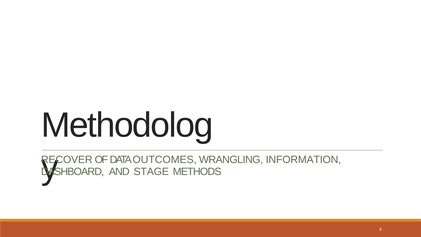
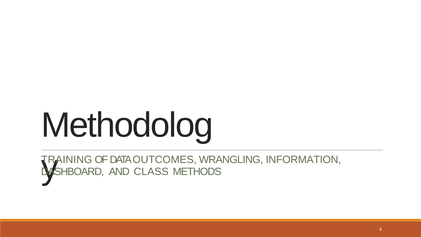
RECOVER: RECOVER -> TRAINING (67, 159)
STAGE: STAGE -> CLASS (151, 171)
